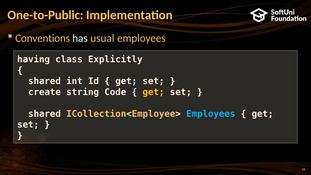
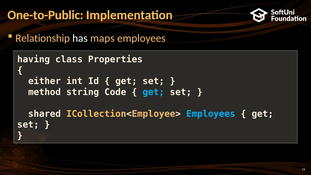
Conventions: Conventions -> Relationship (43, 38)
usual: usual -> maps (102, 38)
Explicitly: Explicitly -> Properties (115, 59)
shared: shared -> either (44, 81)
create: create -> method (44, 92)
get colour: yellow -> light blue (153, 92)
